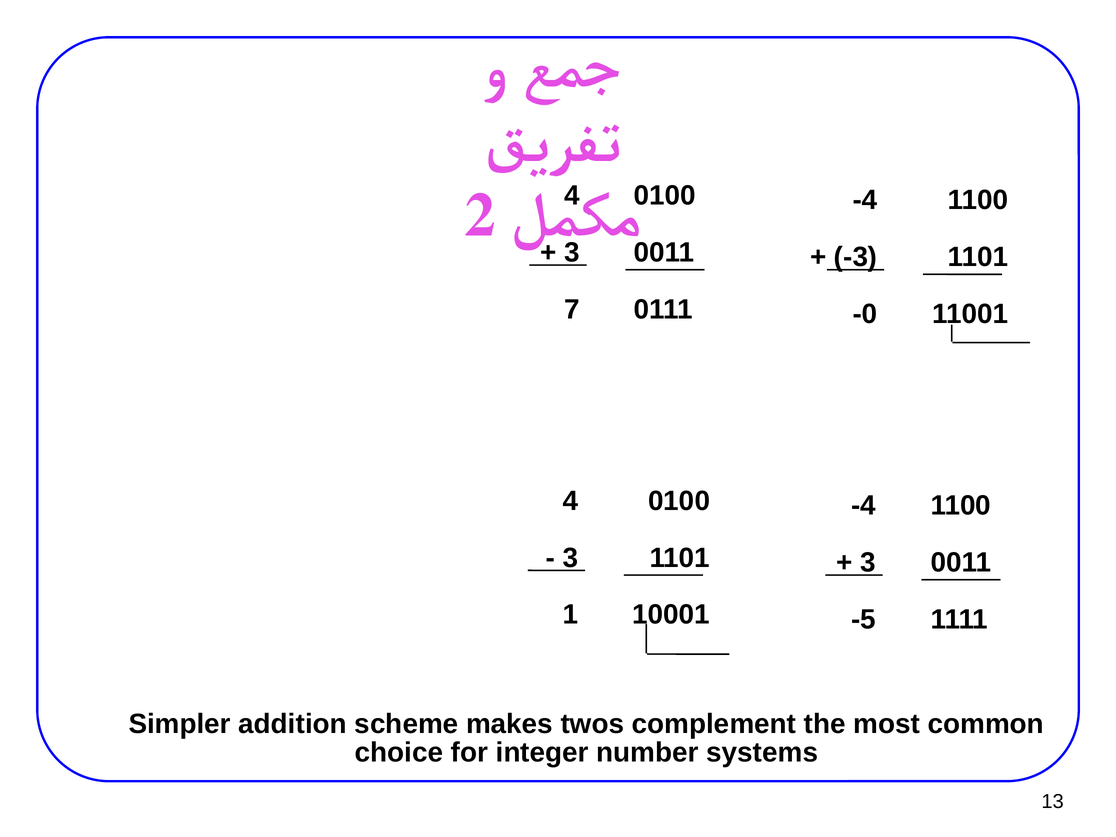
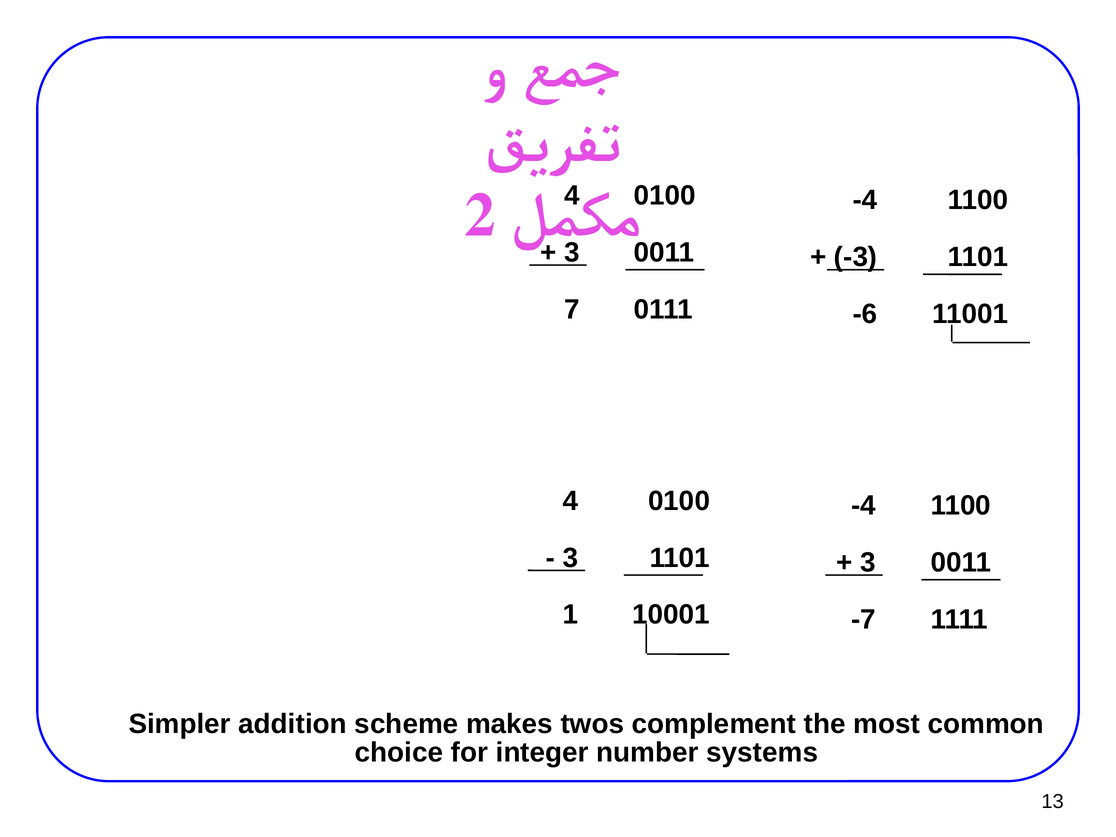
-0: -0 -> -6 (865, 314)
-5: -5 -> -7 (863, 619)
